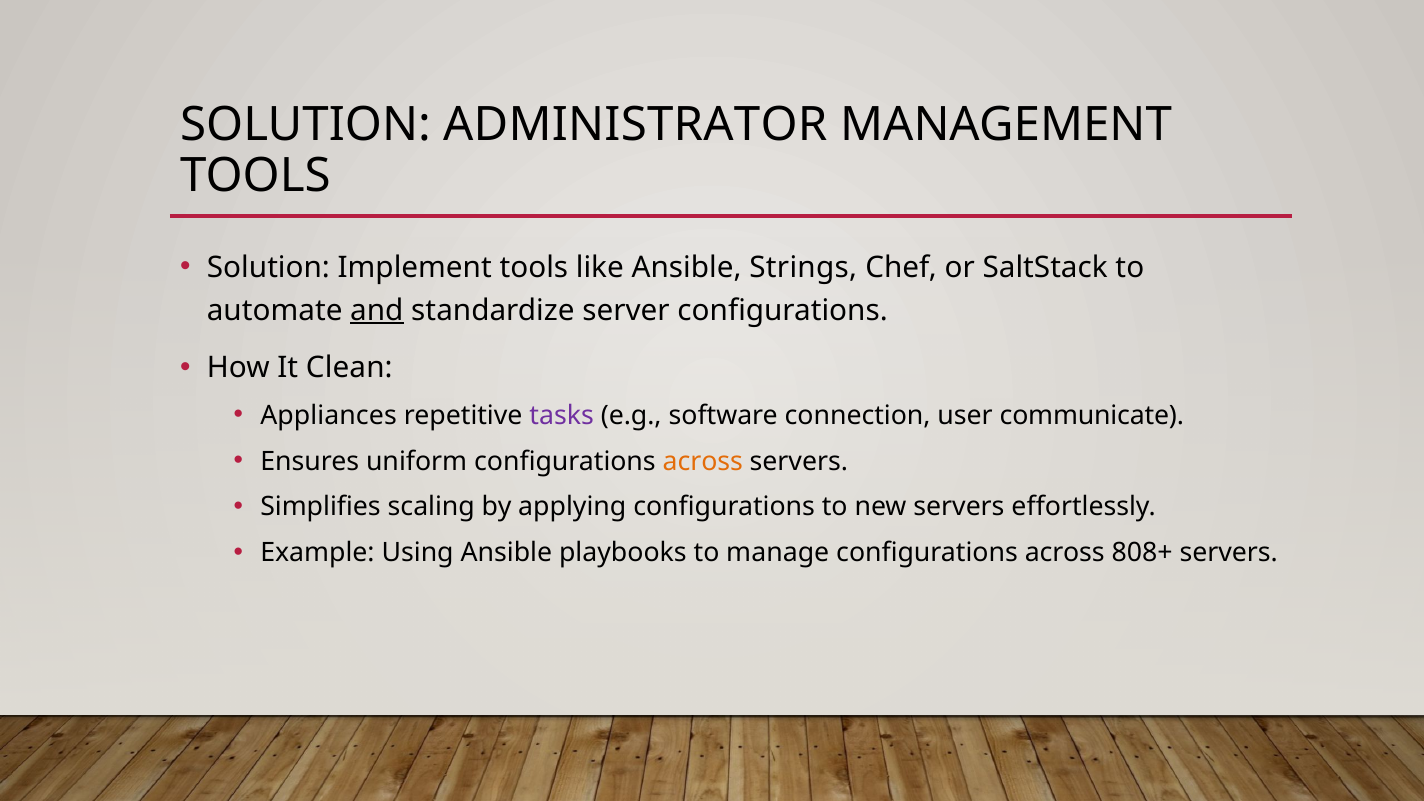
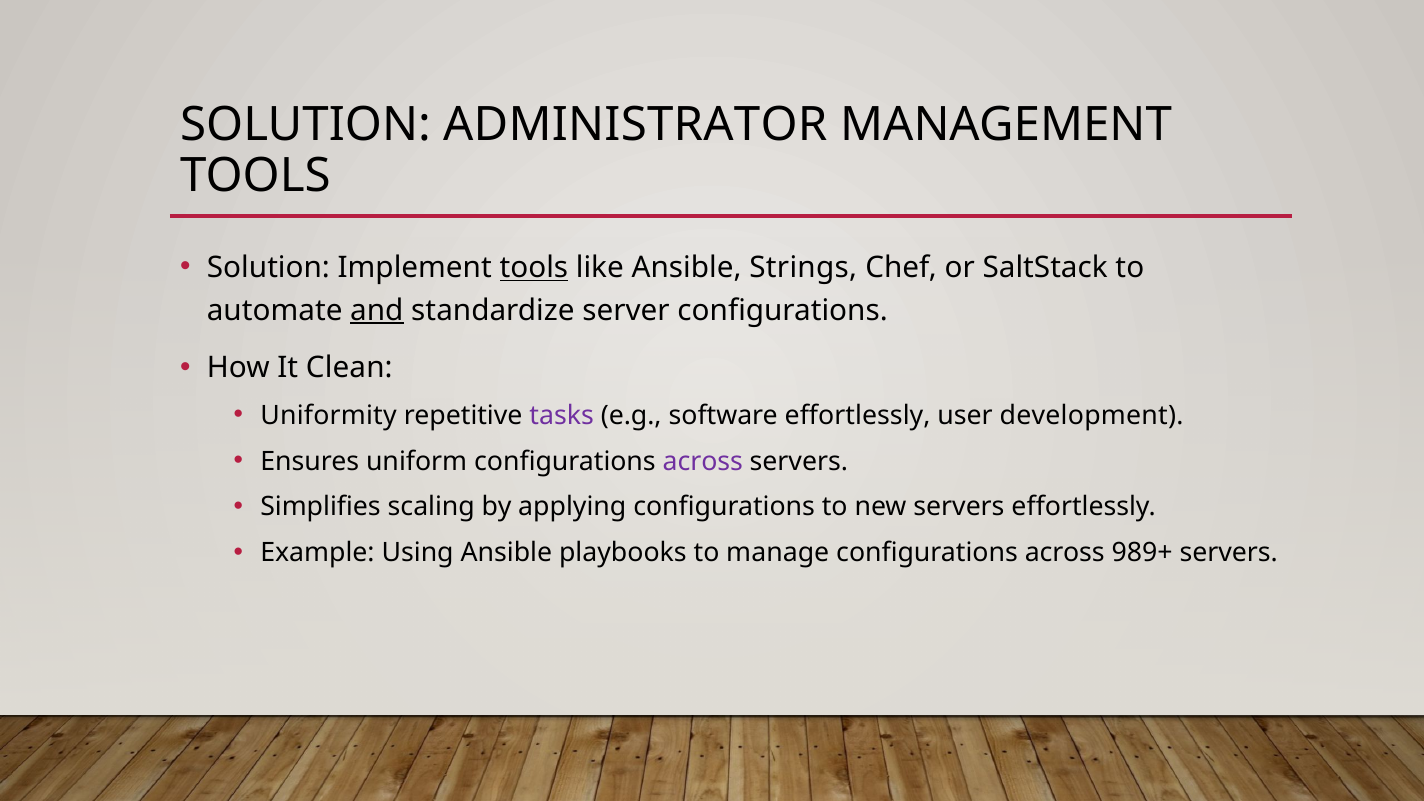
tools underline: none -> present (534, 268)
Appliances: Appliances -> Uniformity (328, 415)
software connection: connection -> effortlessly (858, 415)
communicate: communicate -> development (1092, 415)
across colour: orange -> purple (703, 461)
808+: 808+ -> 989+ (1142, 553)
